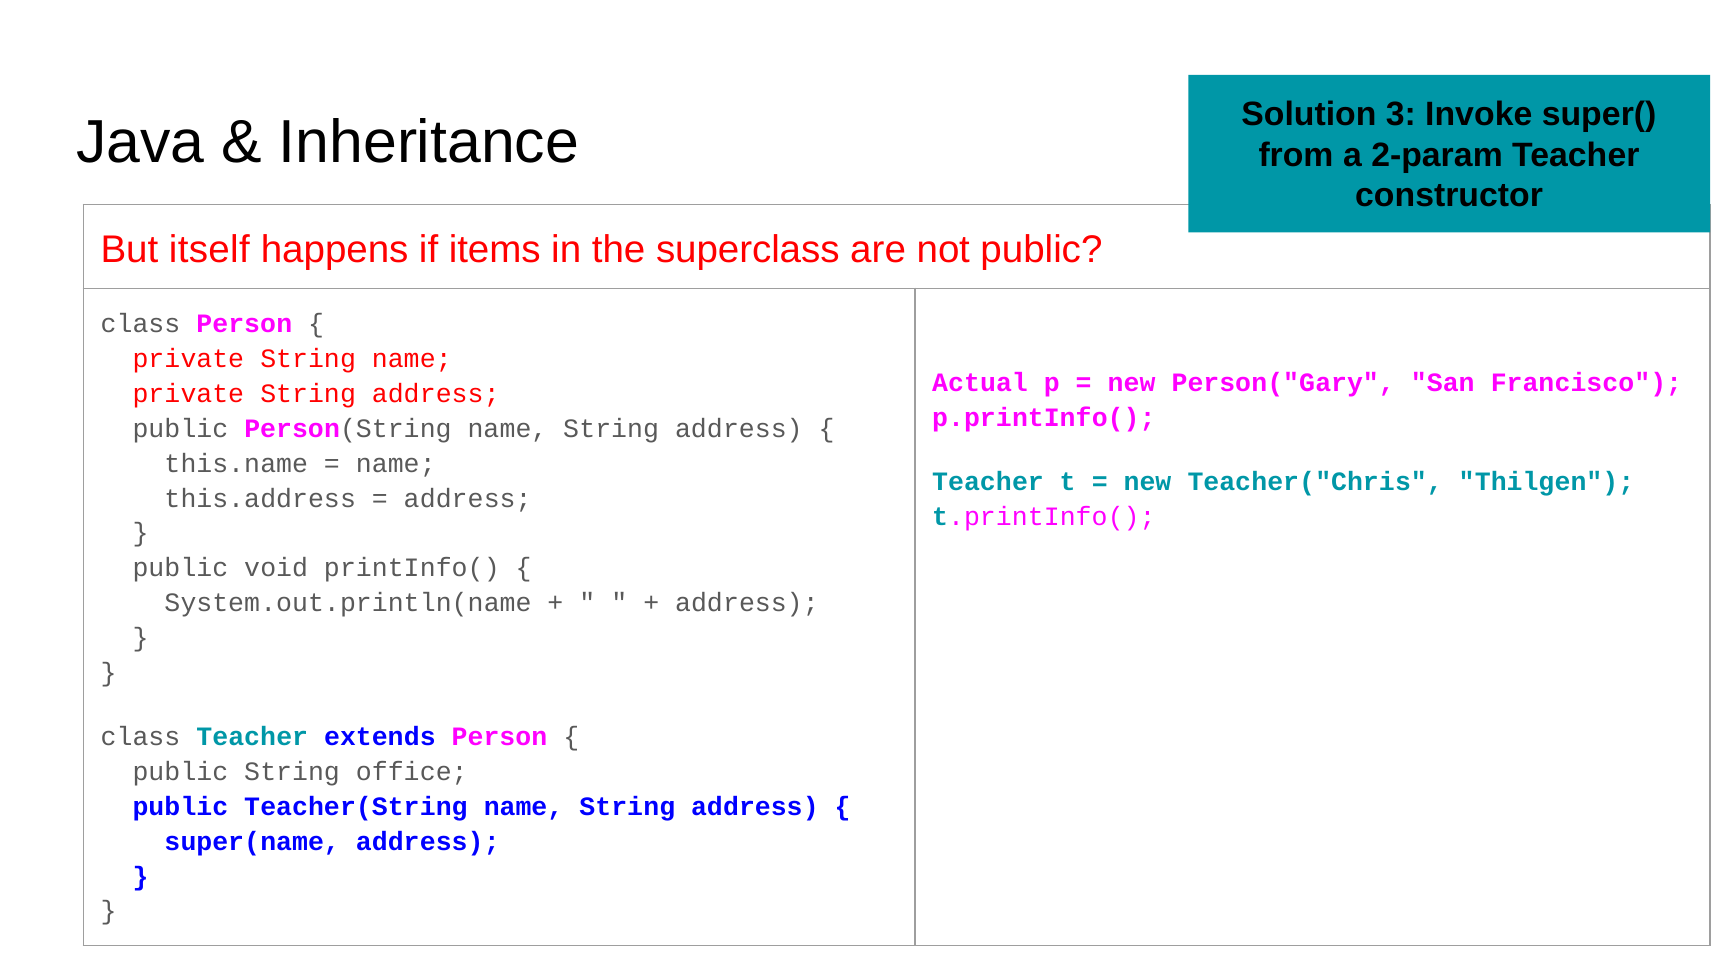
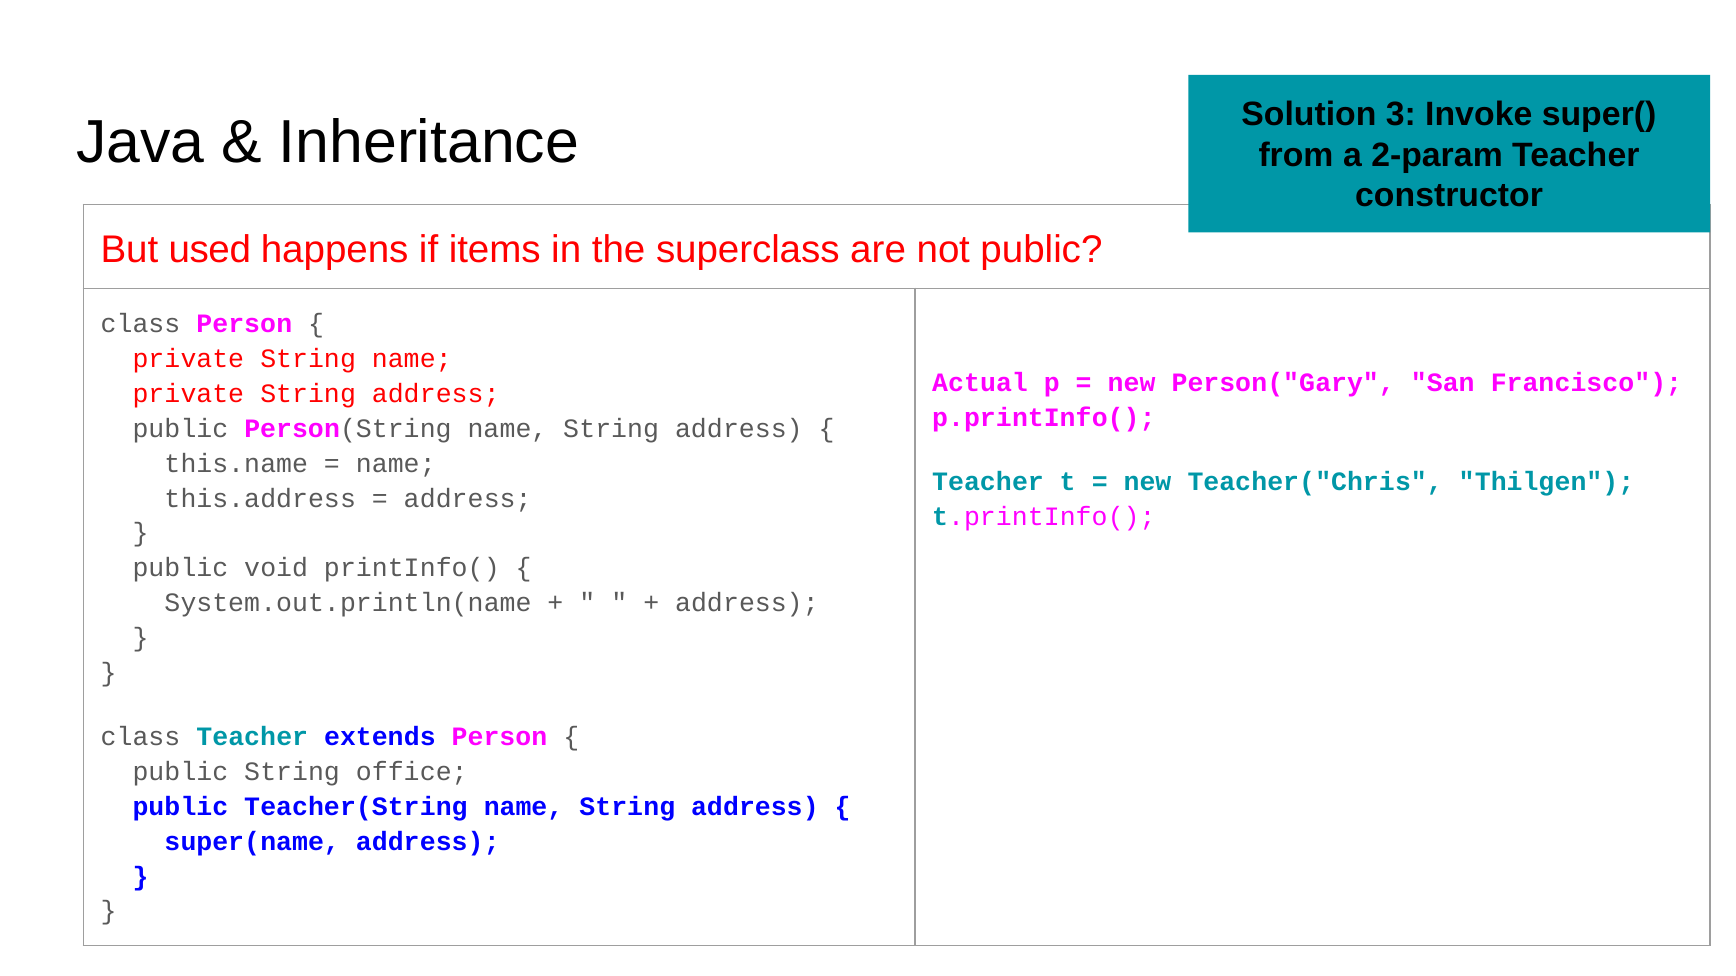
itself: itself -> used (210, 250)
